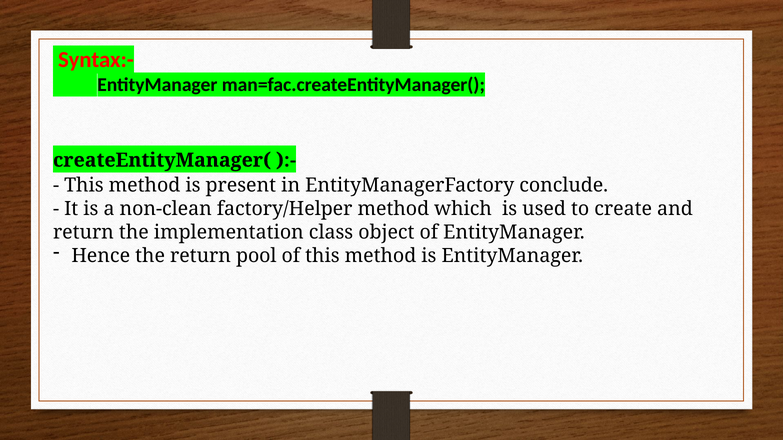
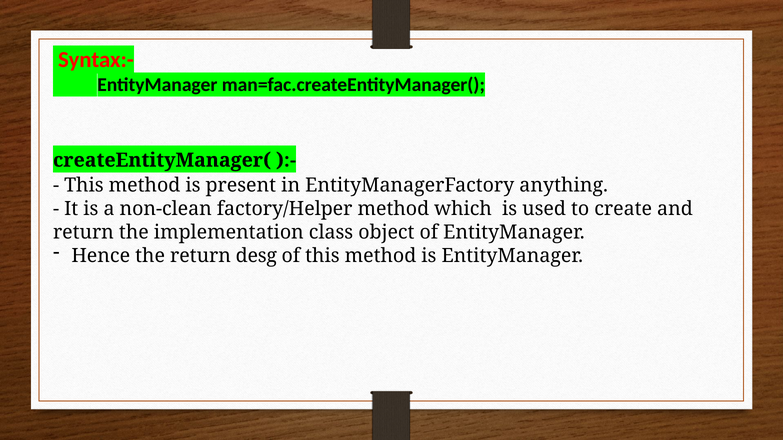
conclude: conclude -> anything (564, 185)
pool: pool -> desg (256, 256)
